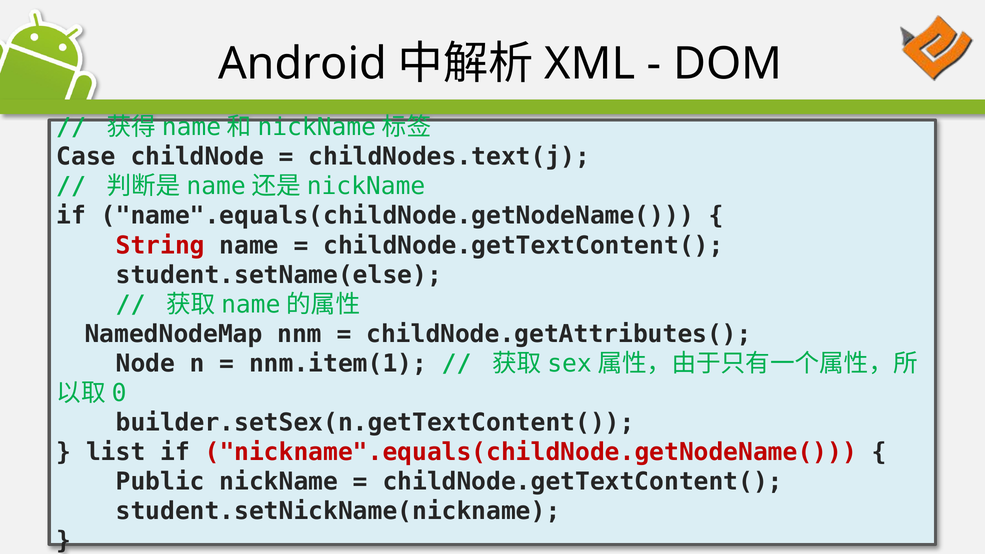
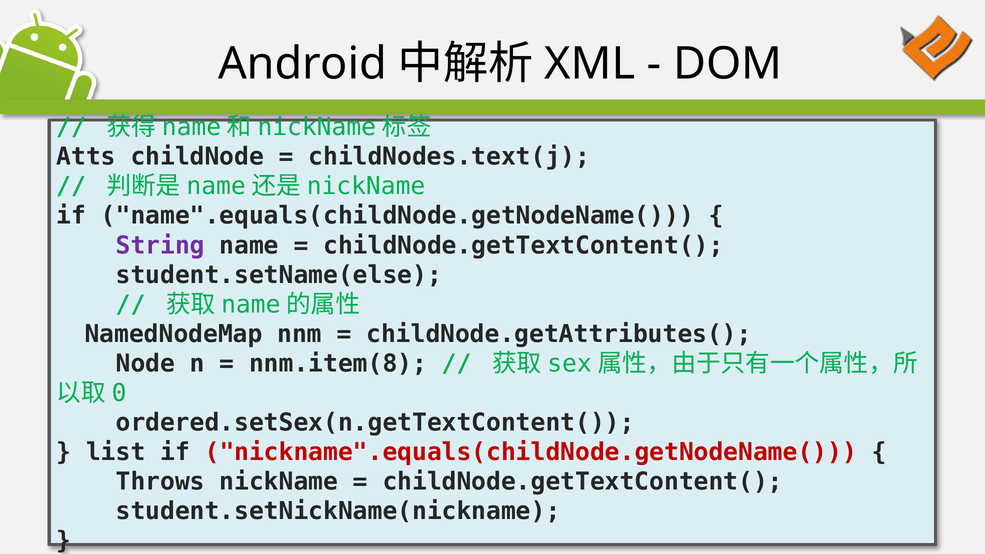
Case: Case -> Atts (86, 157)
String colour: red -> purple (160, 245)
nnm.item(1: nnm.item(1 -> nnm.item(8 (338, 364)
builder.setSex(n.getTextContent(: builder.setSex(n.getTextContent( -> ordered.setSex(n.getTextContent( (375, 423)
Public: Public -> Throws (160, 482)
